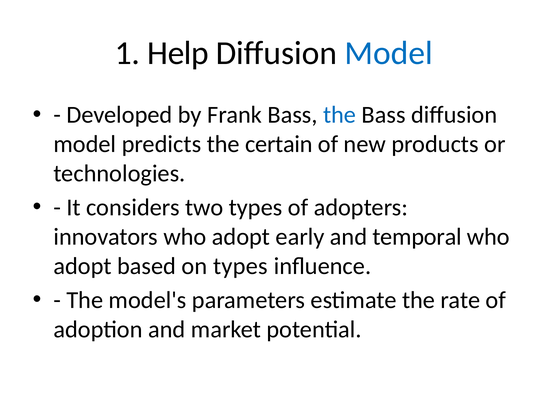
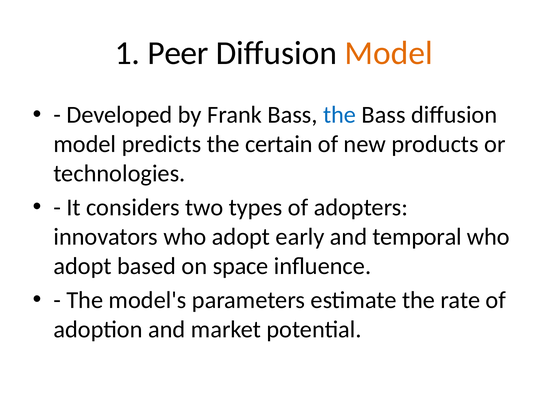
Help: Help -> Peer (178, 53)
Model colour: blue -> orange (389, 53)
on types: types -> space (241, 266)
